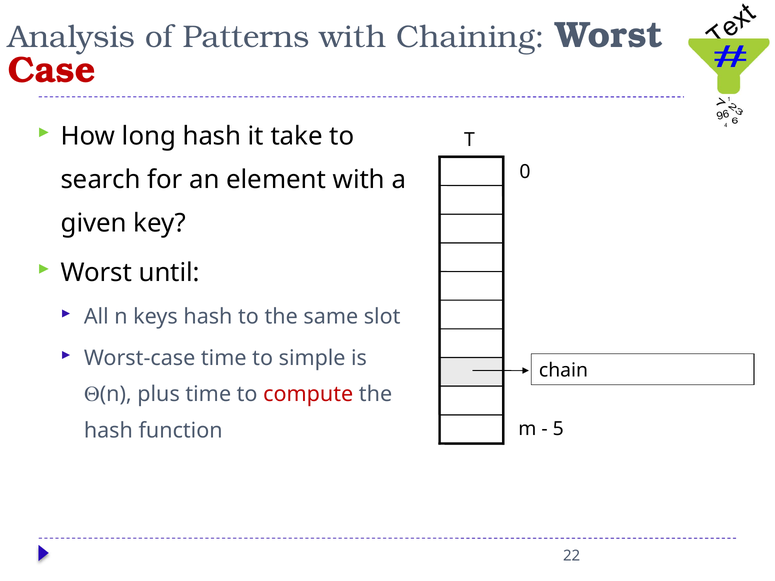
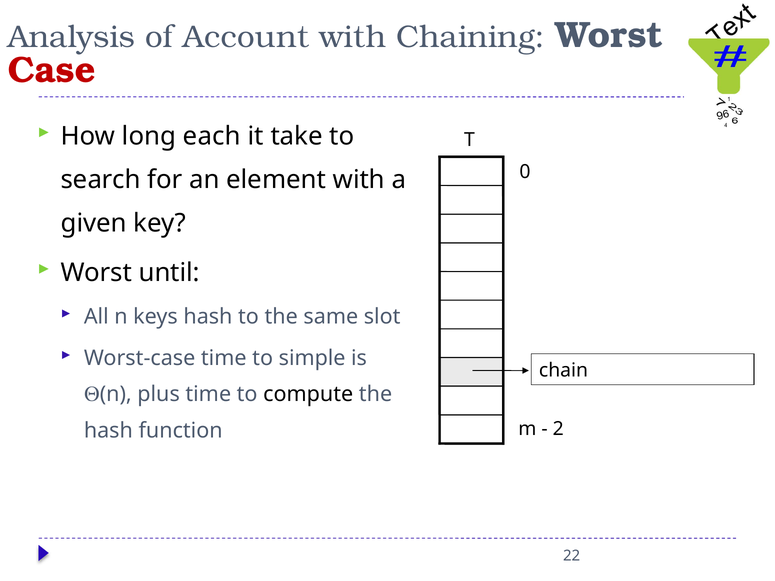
Patterns: Patterns -> Account (246, 37)
long hash: hash -> each (212, 136)
compute colour: red -> black (308, 395)
5: 5 -> 2 (558, 429)
